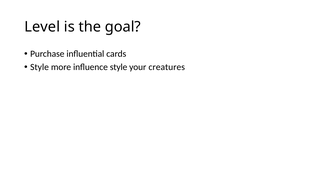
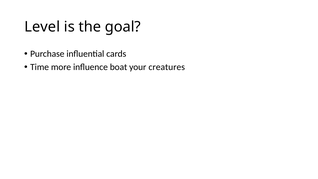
Style: Style -> Time (40, 67)
influence style: style -> boat (119, 67)
